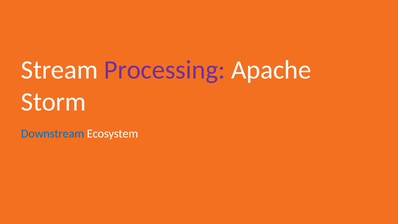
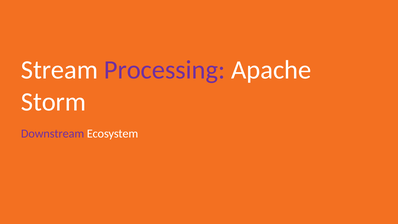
Downstream colour: blue -> purple (53, 134)
